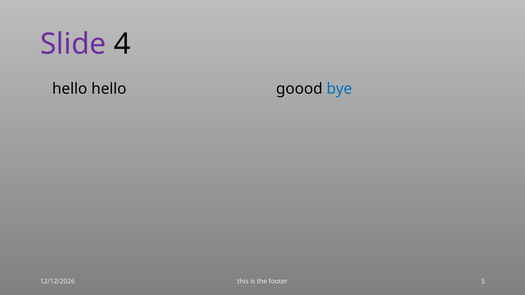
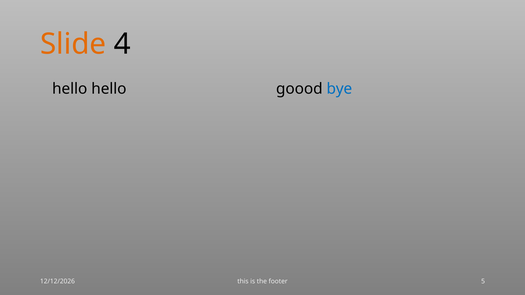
Slide colour: purple -> orange (73, 44)
